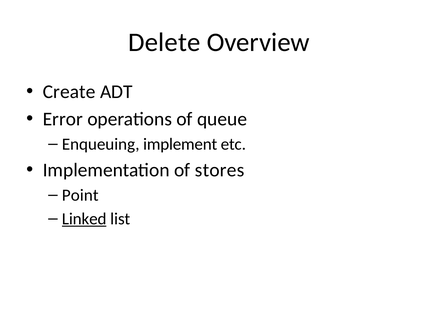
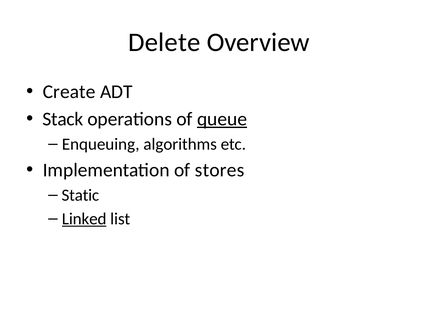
Error: Error -> Stack (63, 119)
queue underline: none -> present (222, 119)
implement: implement -> algorithms (180, 144)
Point: Point -> Static (80, 195)
